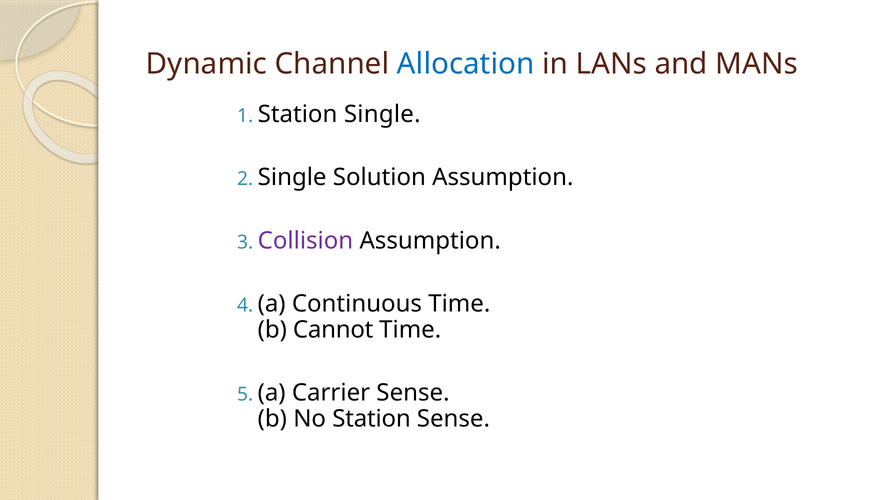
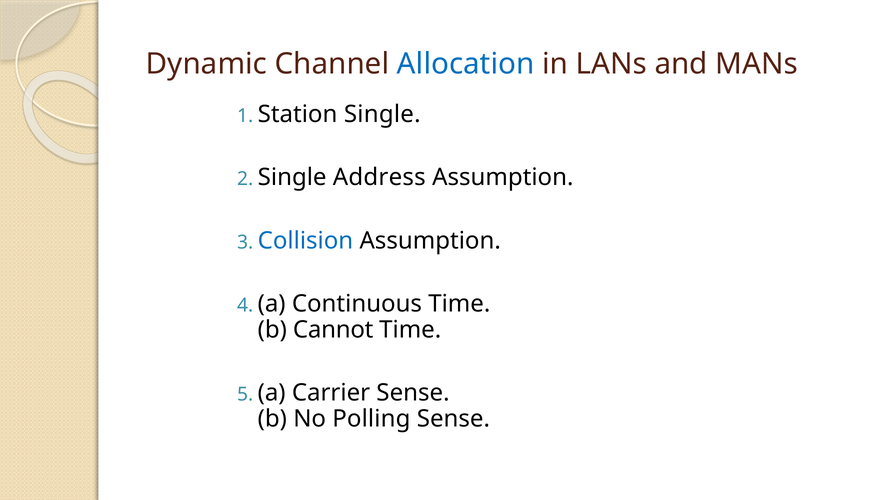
Solution: Solution -> Address (379, 177)
Collision colour: purple -> blue (305, 240)
No Station: Station -> Polling (371, 418)
